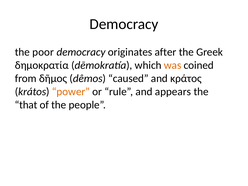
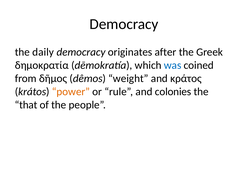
poor: poor -> daily (43, 52)
was colour: orange -> blue (173, 65)
caused: caused -> weight (128, 78)
appears: appears -> colonies (173, 92)
